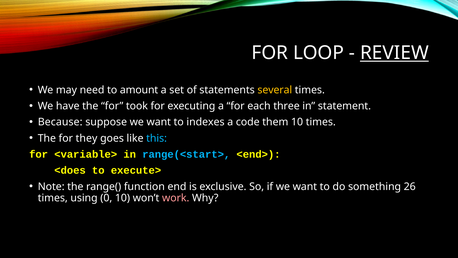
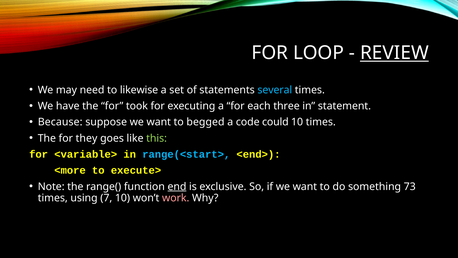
amount: amount -> likewise (139, 90)
several colour: yellow -> light blue (275, 90)
indexes: indexes -> begged (205, 122)
them: them -> could (275, 122)
this colour: light blue -> light green (157, 138)
<does: <does -> <more (70, 170)
end underline: none -> present (177, 186)
26: 26 -> 73 (410, 186)
0: 0 -> 7 (106, 198)
